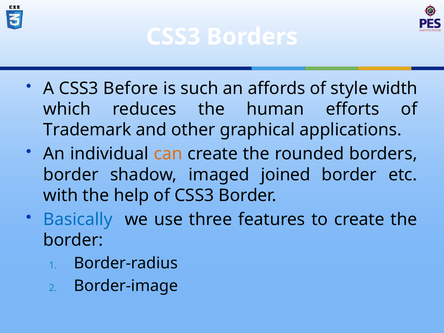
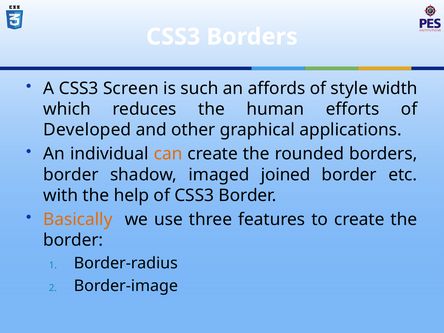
Before: Before -> Screen (131, 88)
Trademark: Trademark -> Developed (87, 130)
Basically colour: blue -> orange (78, 219)
